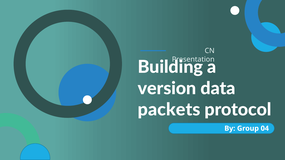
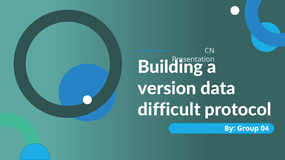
packets: packets -> difficult (169, 110)
